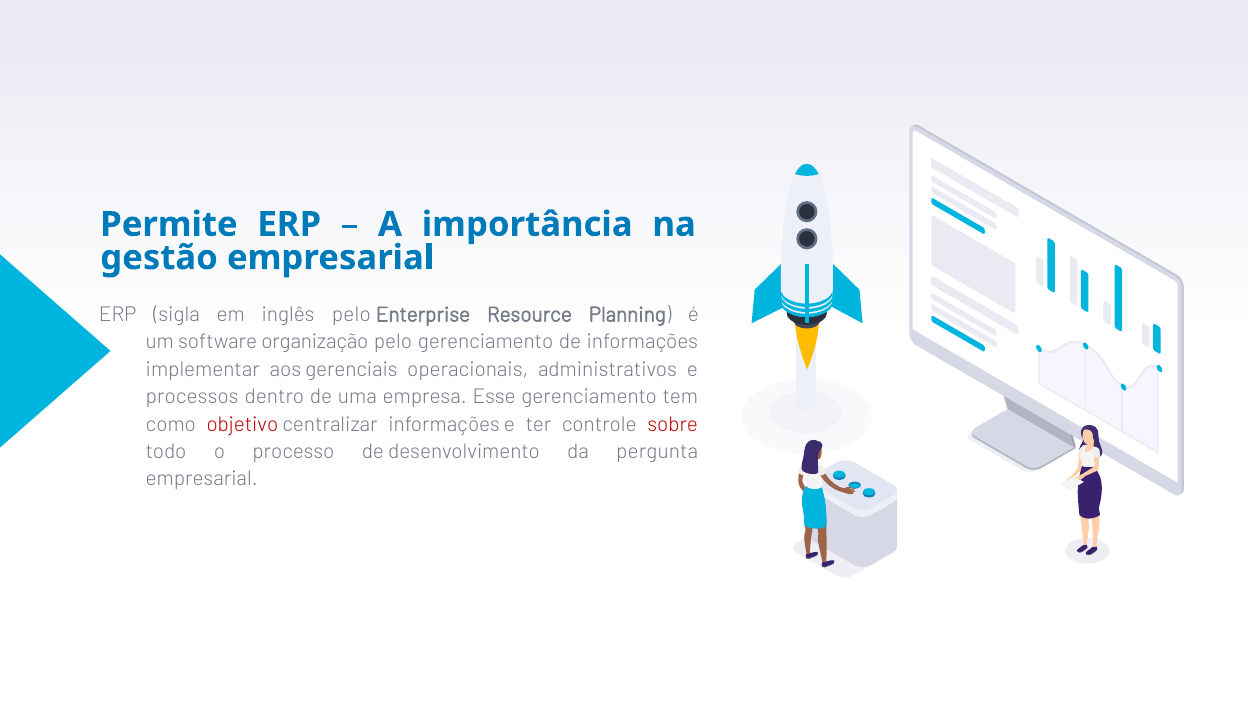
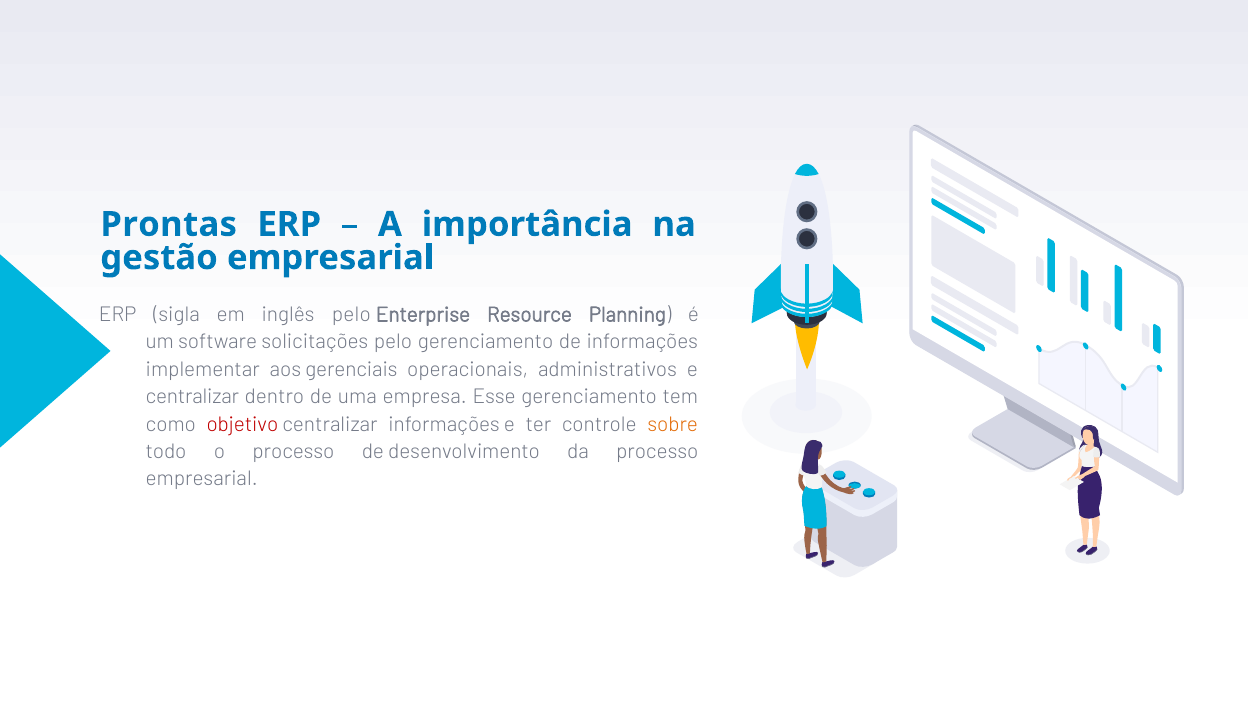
Permite: Permite -> Prontas (169, 224)
organização: organização -> solicitações (315, 342)
processos: processos -> centralizar (192, 397)
sobre colour: red -> orange (673, 424)
da pergunta: pergunta -> processo (657, 452)
